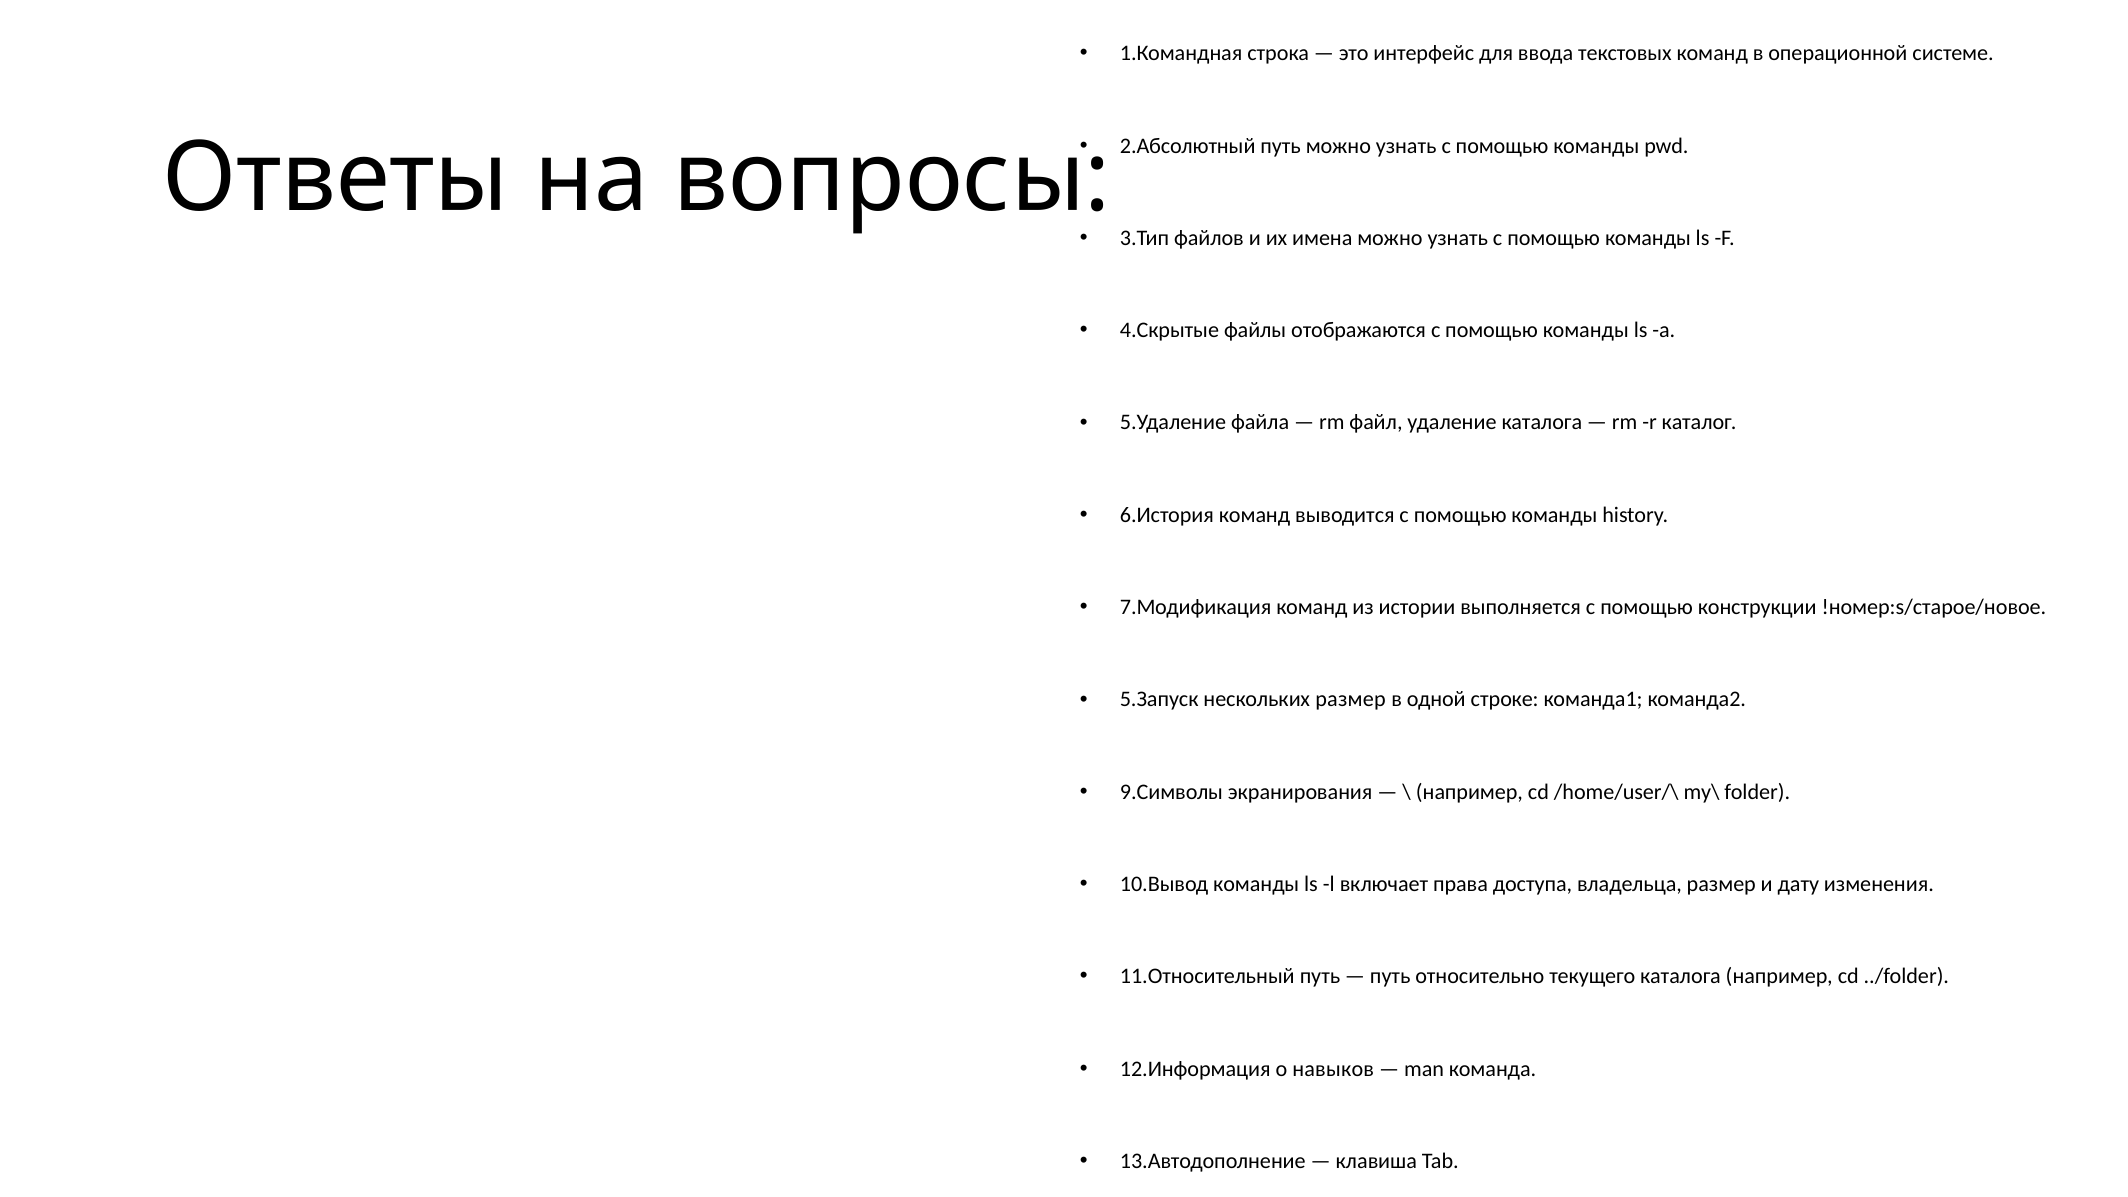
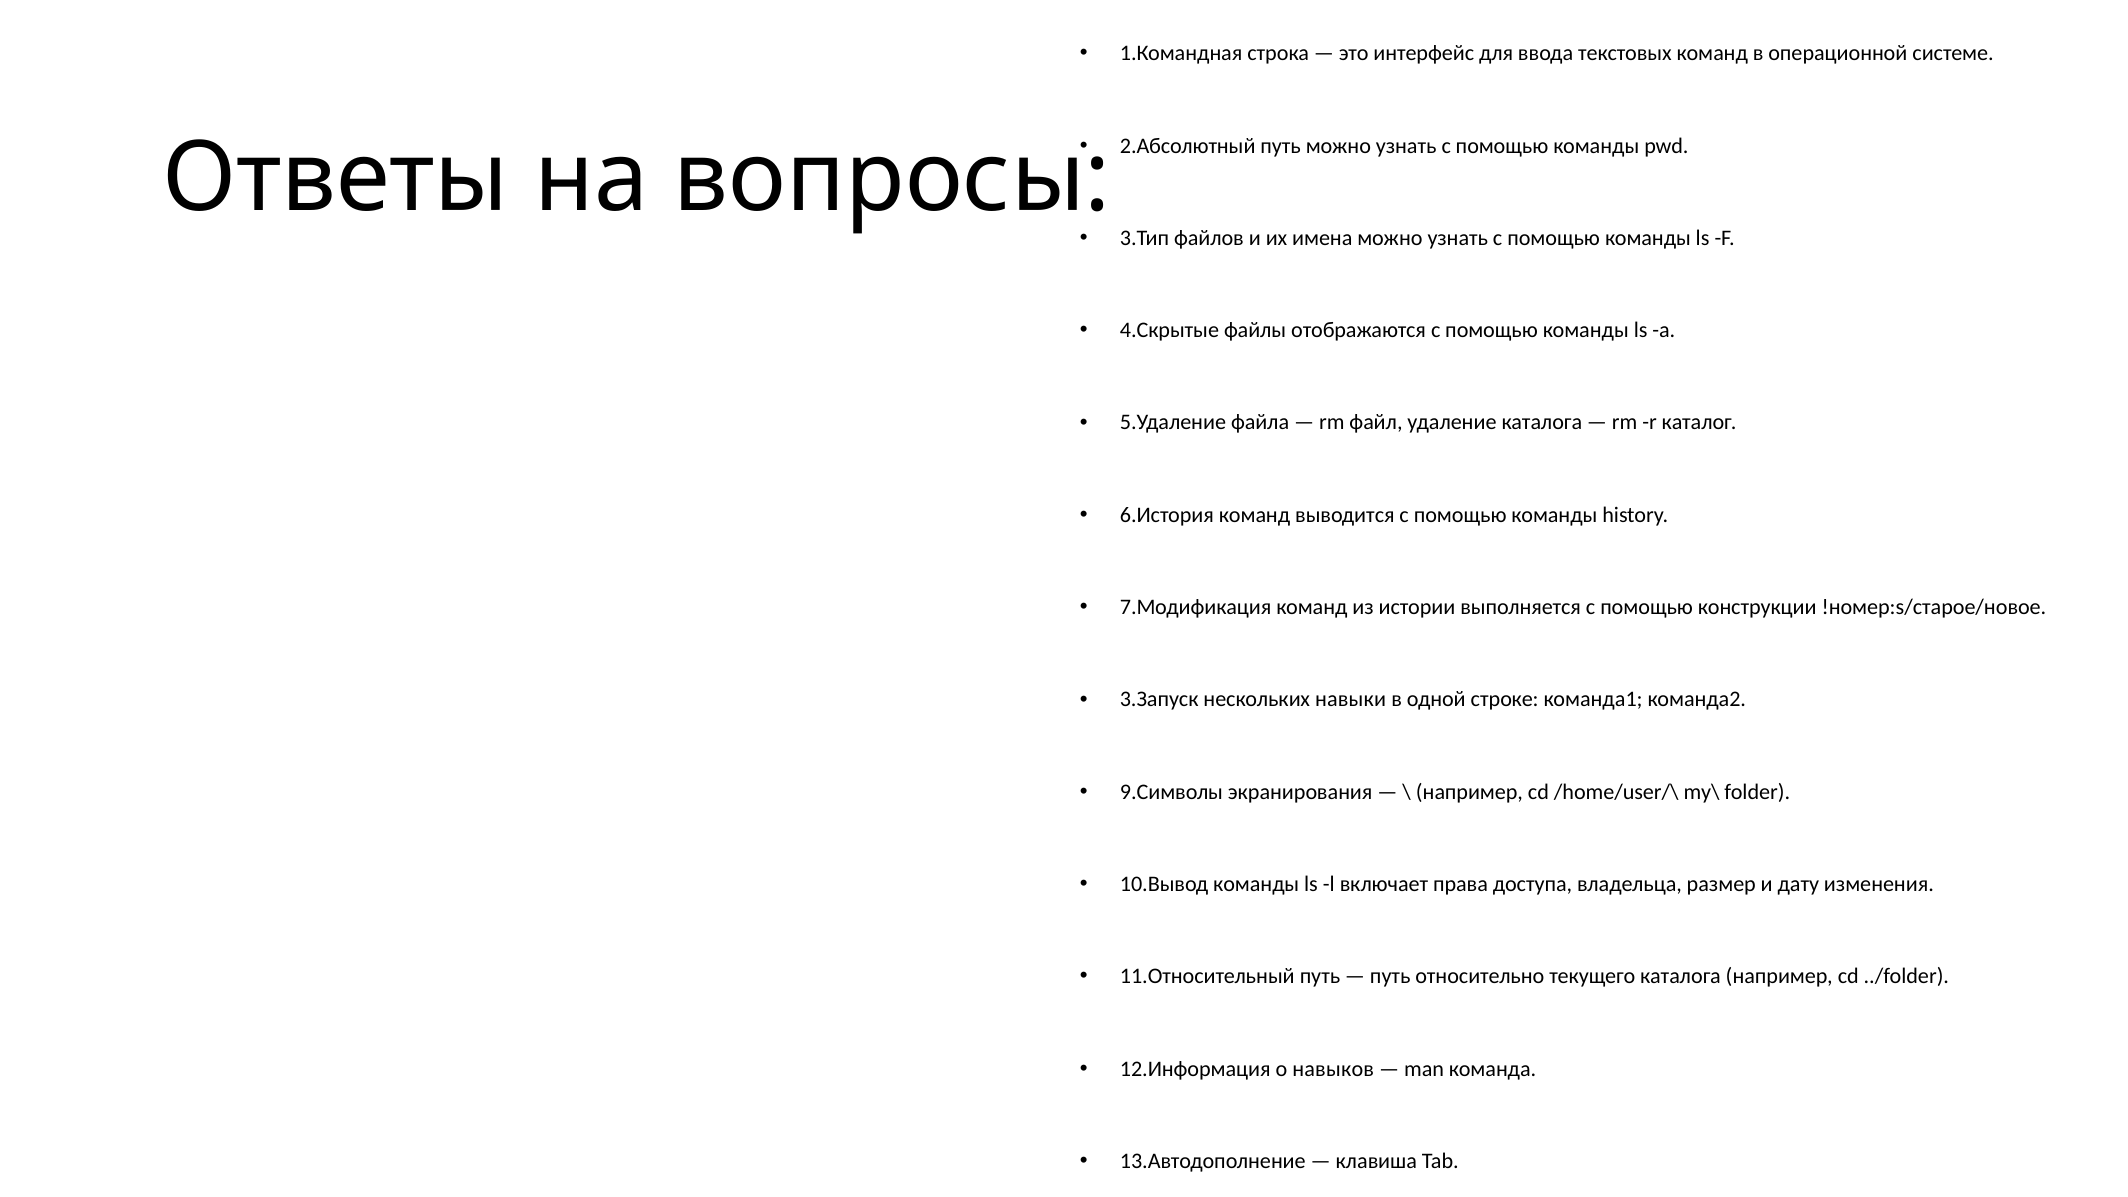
5.Запуск: 5.Запуск -> 3.Запуск (1159, 700)
нескольких размер: размер -> навыки (1351, 700)
